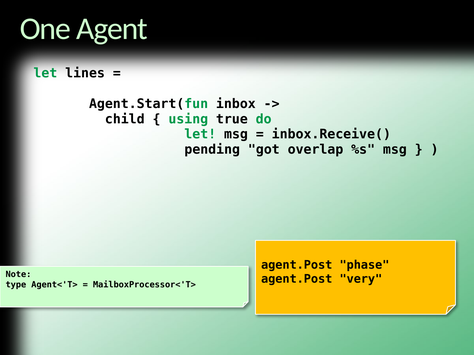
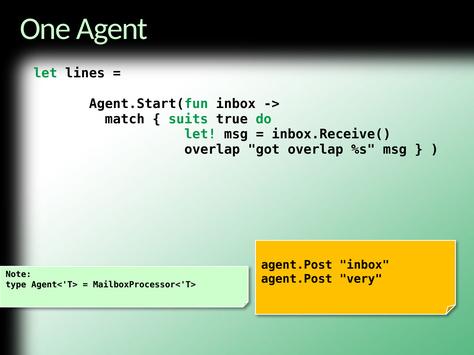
child: child -> match (125, 119)
using: using -> suits (188, 119)
pending: pending -> overlap (212, 150)
agent.Post phase: phase -> inbox (364, 265)
